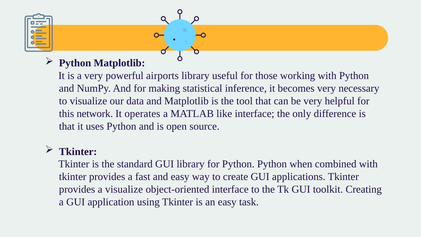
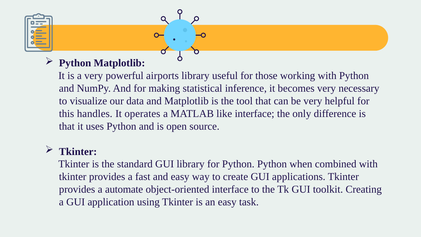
network: network -> handles (95, 114)
a visualize: visualize -> automate (124, 189)
